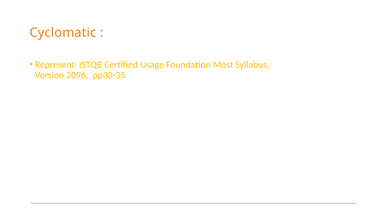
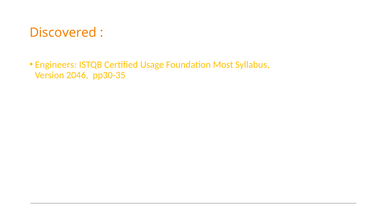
Cyclomatic: Cyclomatic -> Discovered (63, 33)
Represent: Represent -> Engineers (56, 65)
2096: 2096 -> 2046 (77, 75)
